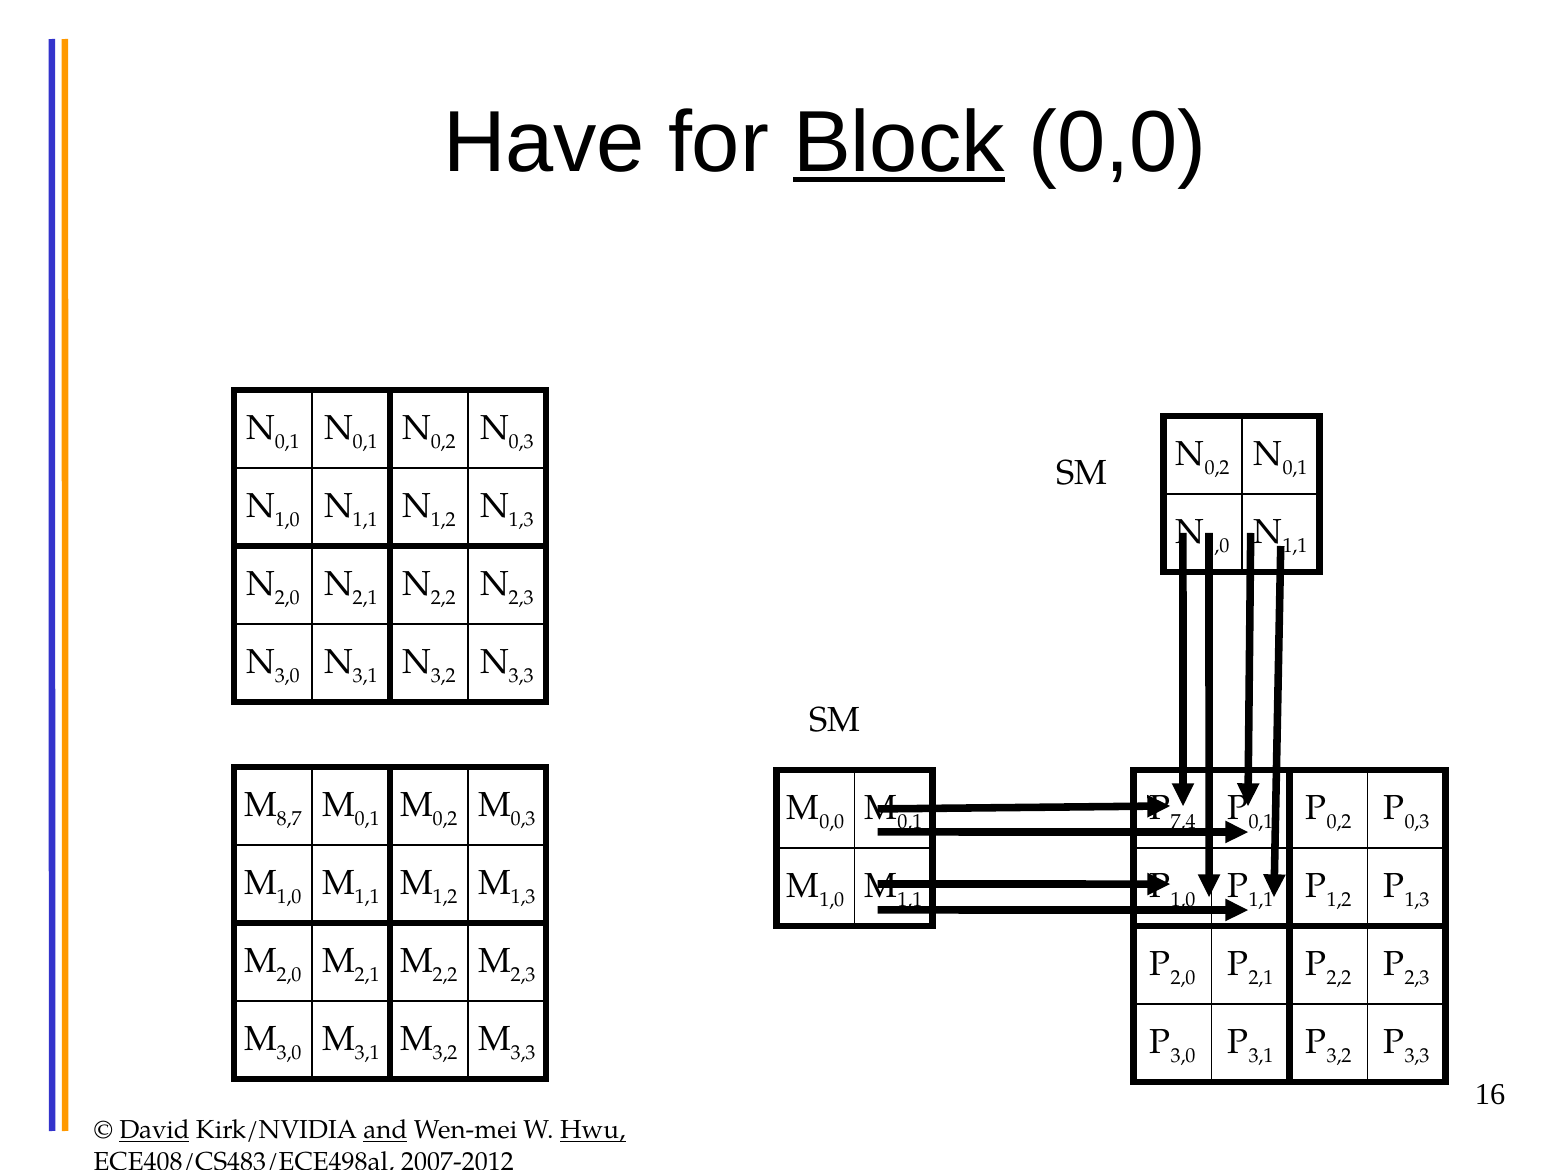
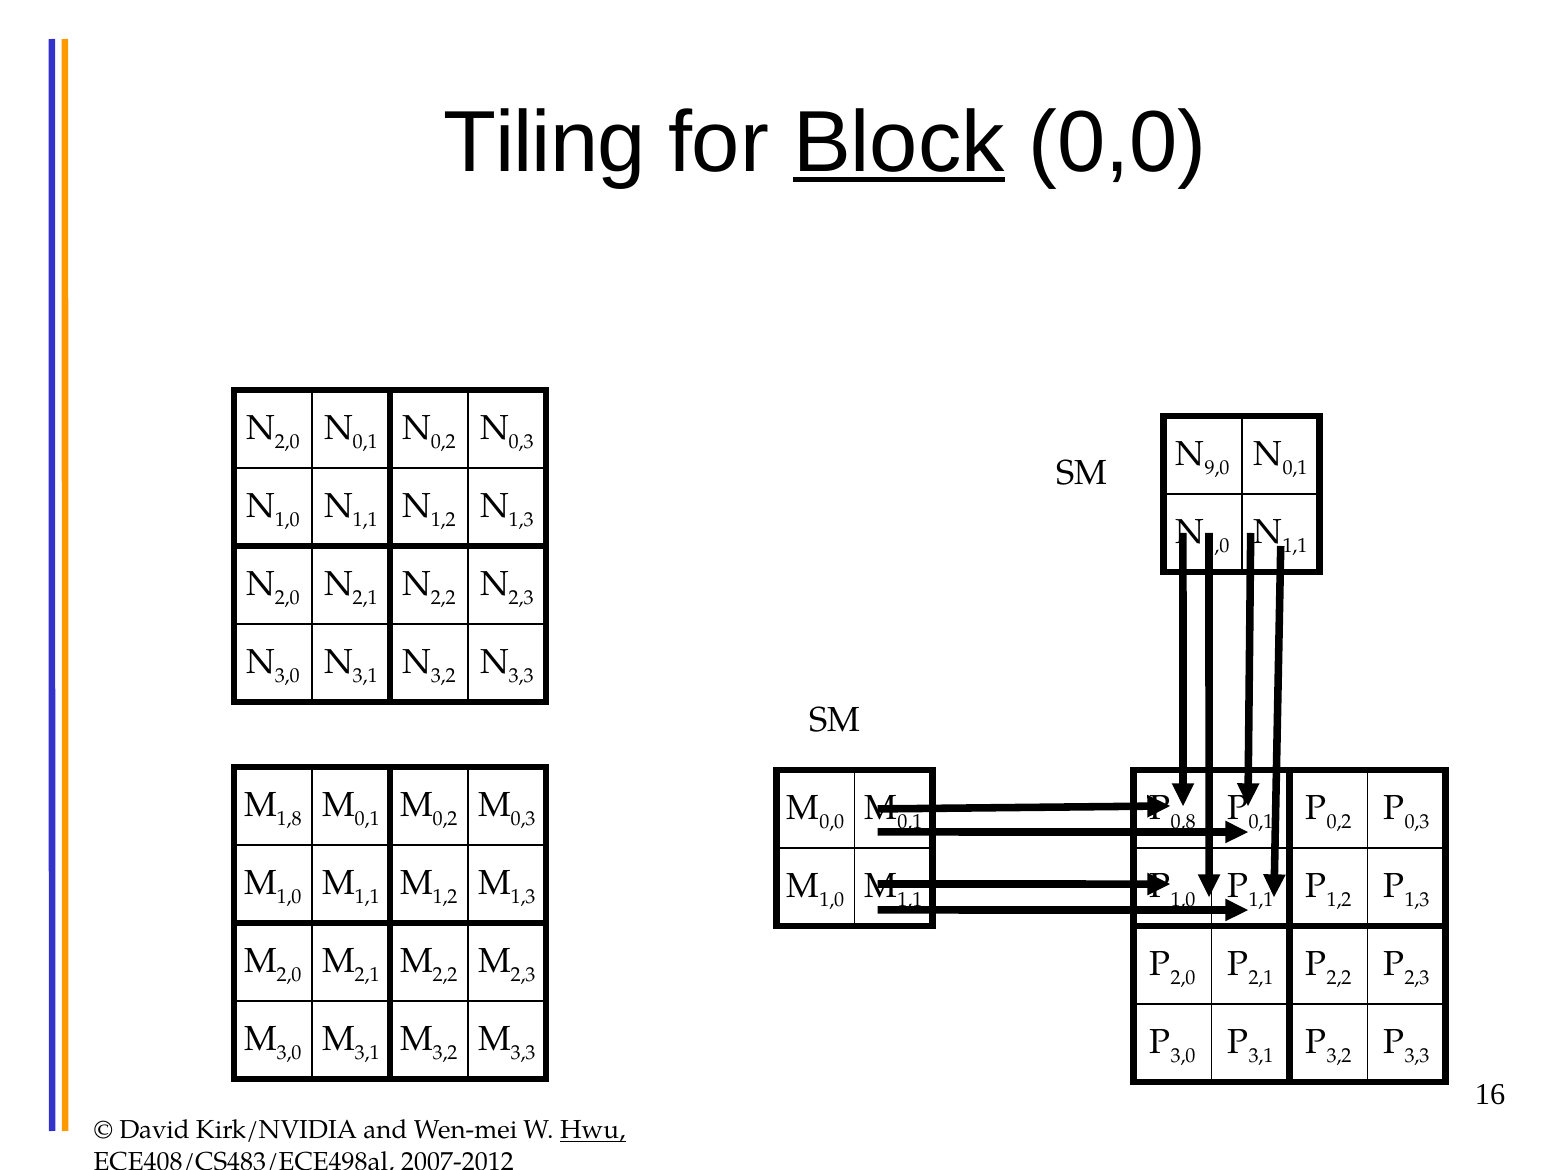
Have: Have -> Tiling (544, 143)
0,1: 0,1 -> 2,0 (287, 442)
0,2: 0,2 -> 9,0 (1217, 468)
8,7: 8,7 -> 1,8 (289, 819)
7,4: 7,4 -> 0,8 (1183, 822)
David underline: present -> none (154, 1130)
and underline: present -> none (385, 1130)
